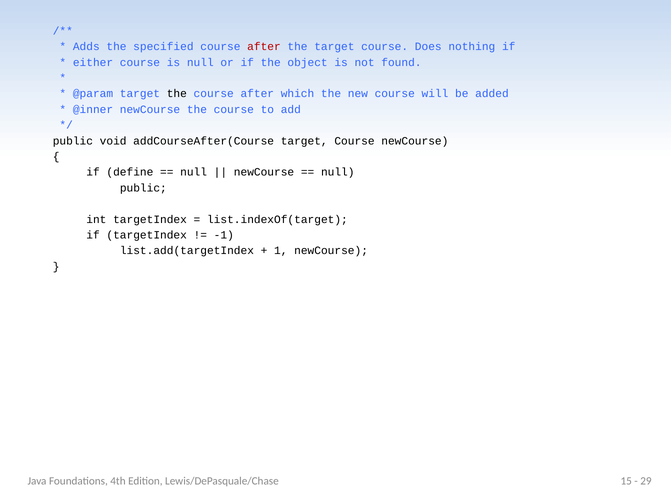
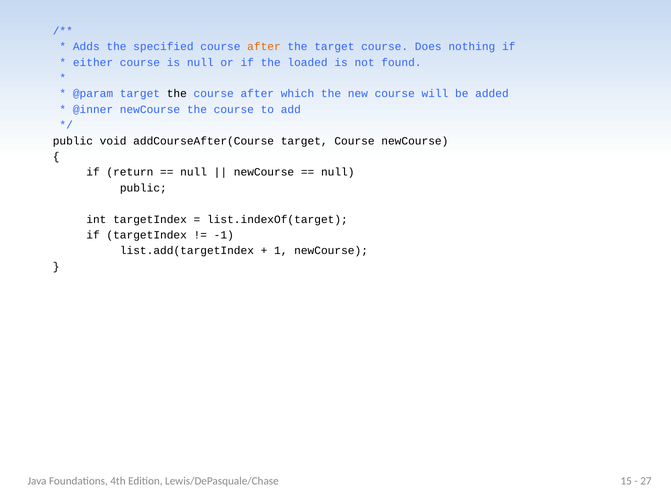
after colour: red -> orange (264, 47)
object: object -> loaded (308, 62)
define: define -> return (130, 172)
29: 29 -> 27 (646, 480)
